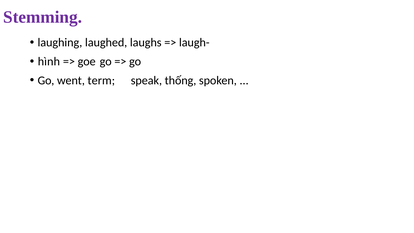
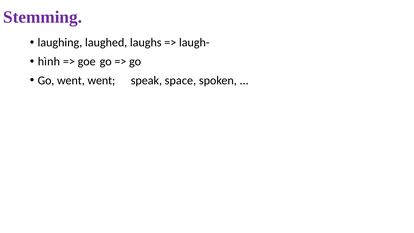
went term: term -> went (101, 80)
thống: thống -> space (180, 80)
